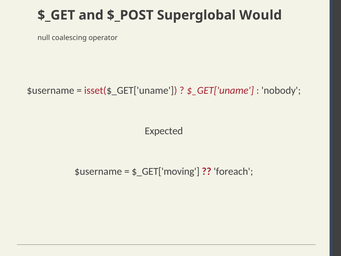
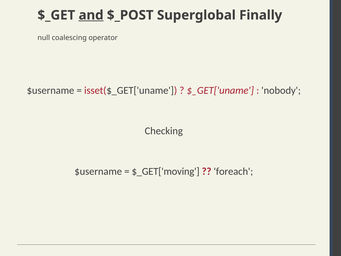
and underline: none -> present (91, 15)
Would: Would -> Finally (261, 15)
Expected: Expected -> Checking (164, 131)
